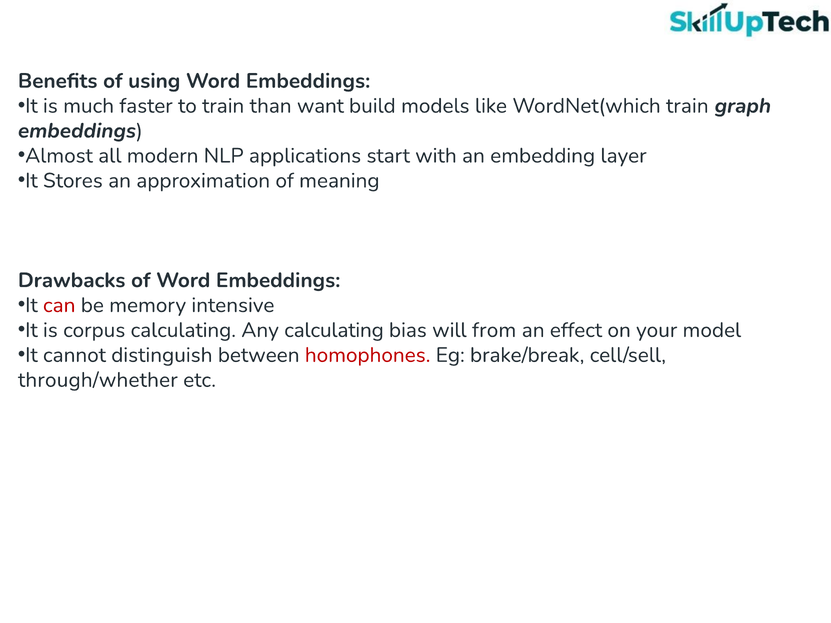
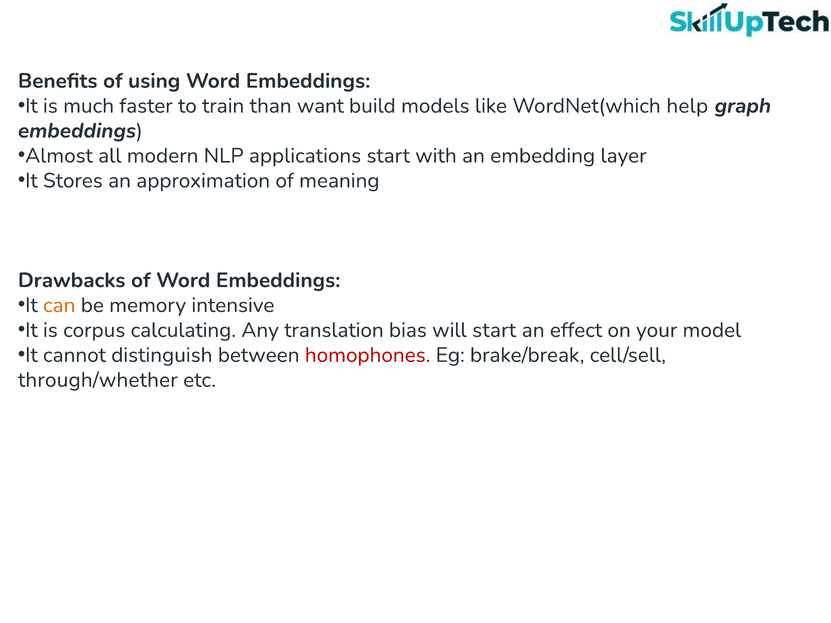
WordNet(which train: train -> help (687, 106)
can colour: red -> orange (59, 305)
Any calculating: calculating -> translation (334, 330)
will from: from -> start (494, 330)
